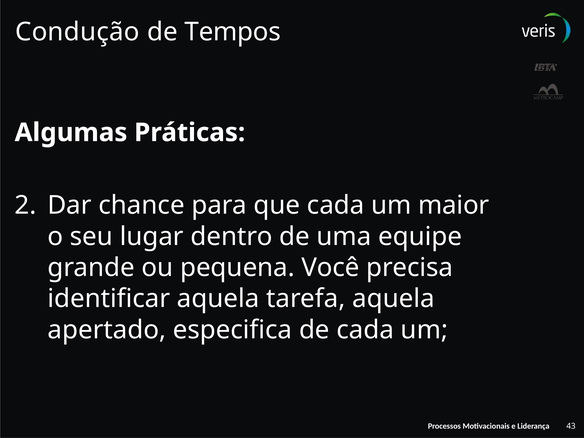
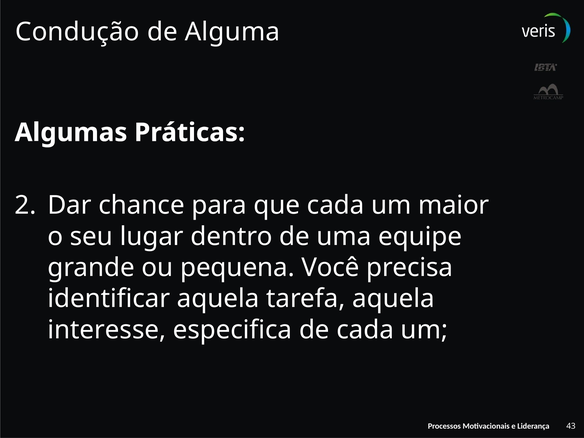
Tempos: Tempos -> Alguma (232, 32)
apertado: apertado -> interesse (107, 330)
